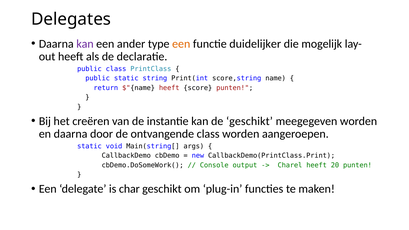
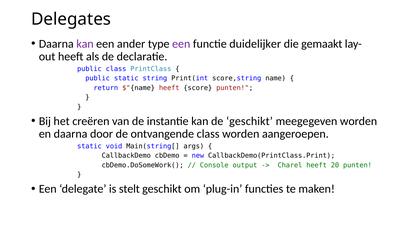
een colour: orange -> purple (181, 44)
mogelijk: mogelijk -> gemaakt (322, 44)
char: char -> stelt (129, 189)
